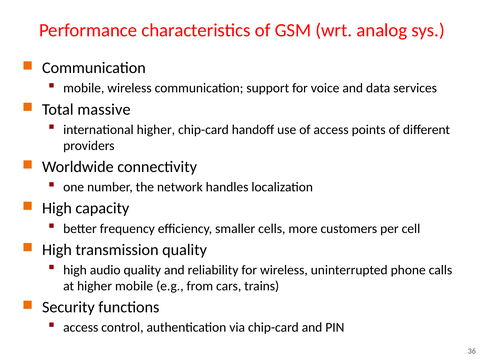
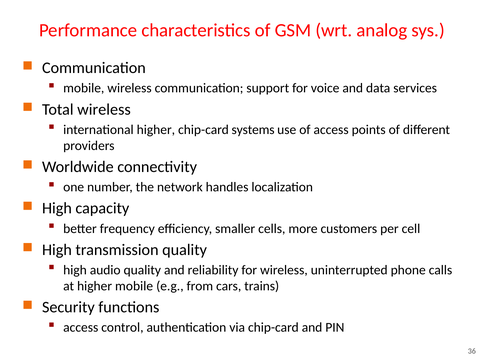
Total massive: massive -> wireless (104, 109)
handoff: handoff -> systems (253, 130)
